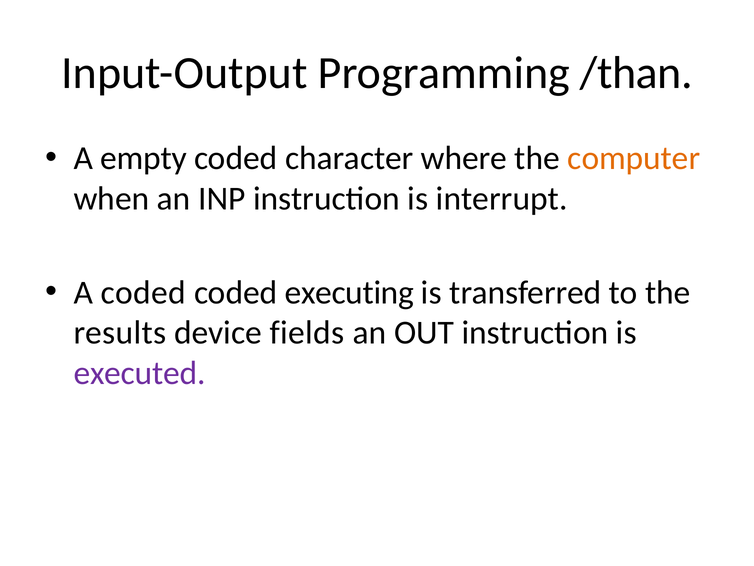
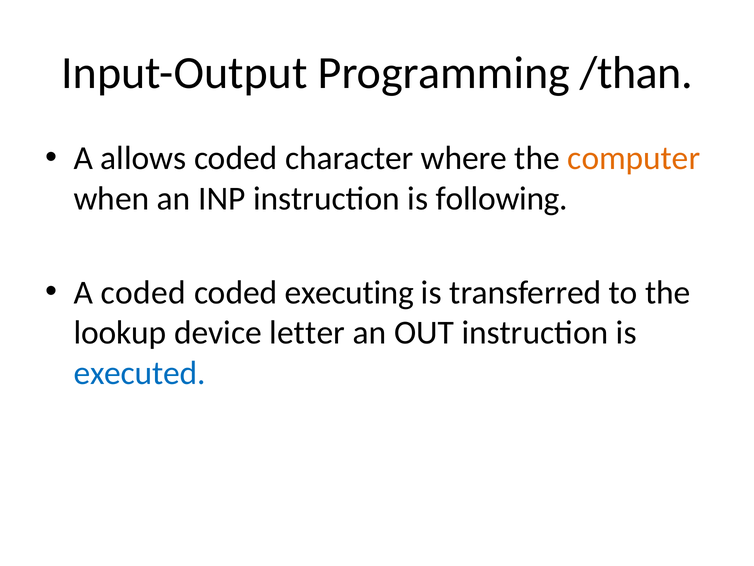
empty: empty -> allows (143, 158)
interrupt: interrupt -> following (502, 198)
results: results -> lookup (120, 332)
fields: fields -> letter (307, 332)
executed colour: purple -> blue (140, 373)
